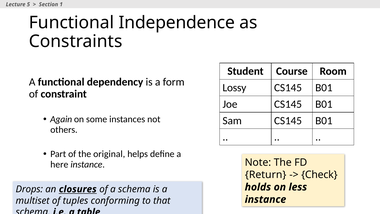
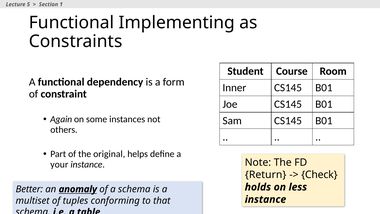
Independence: Independence -> Implementing (177, 23)
Lossy: Lossy -> Inner (234, 88)
here: here -> your (59, 164)
Drops: Drops -> Better (29, 189)
closures: closures -> anomaly (78, 189)
